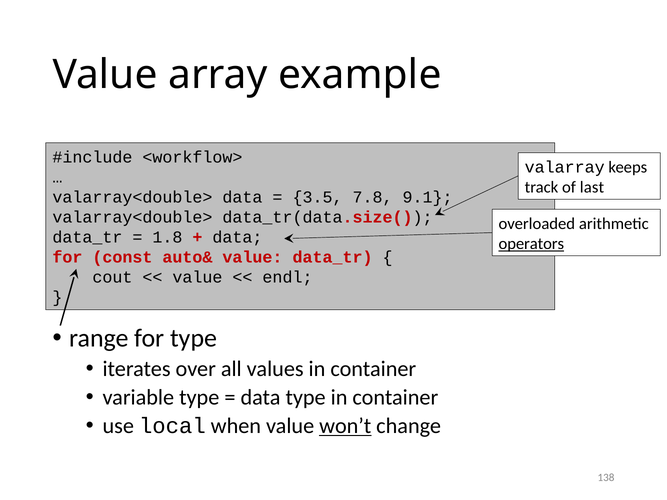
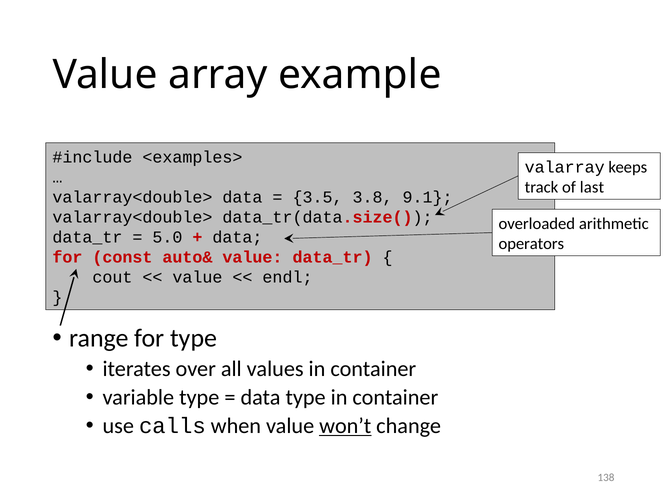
<workflow>: <workflow> -> <examples> (192, 158)
7.8: 7.8 -> 3.8 (373, 198)
1.8: 1.8 -> 5.0 (167, 238)
operators underline: present -> none (531, 244)
local: local -> calls (172, 426)
